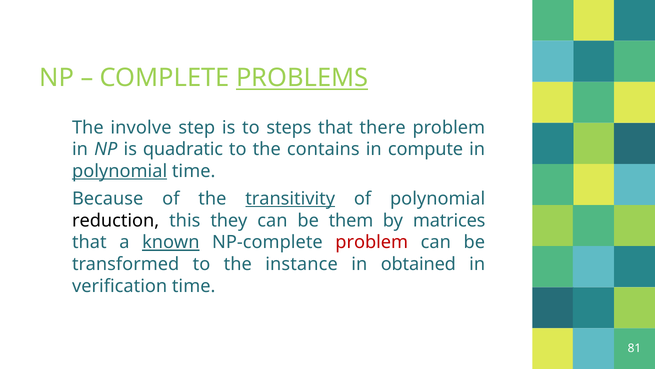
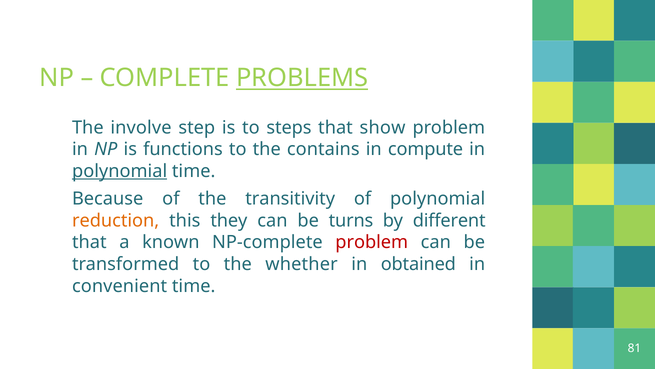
there: there -> show (383, 127)
quadratic: quadratic -> functions (183, 149)
transitivity underline: present -> none (290, 198)
reduction colour: black -> orange (116, 220)
them: them -> turns (351, 220)
matrices: matrices -> different (449, 220)
known underline: present -> none (171, 242)
instance: instance -> whether (302, 264)
verification: verification -> convenient (120, 286)
